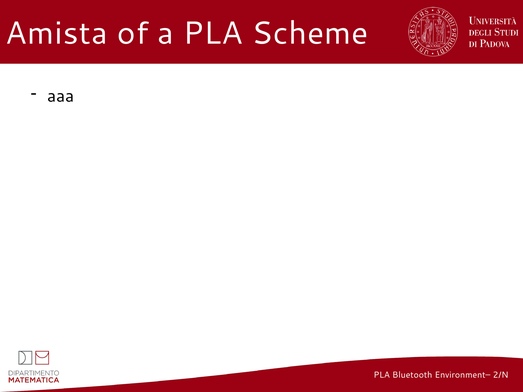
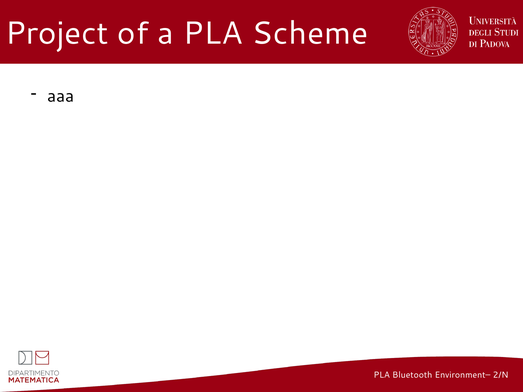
Amista: Amista -> Project (57, 33)
